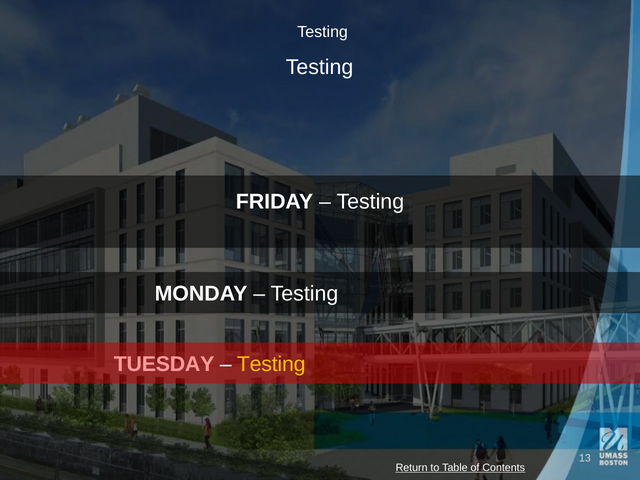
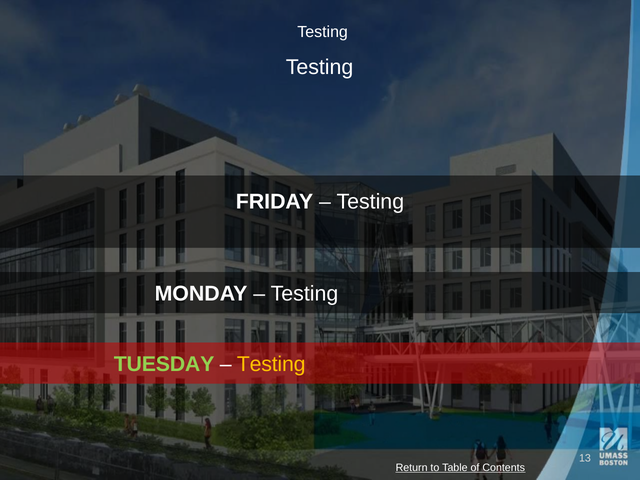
TUESDAY colour: pink -> light green (164, 364)
